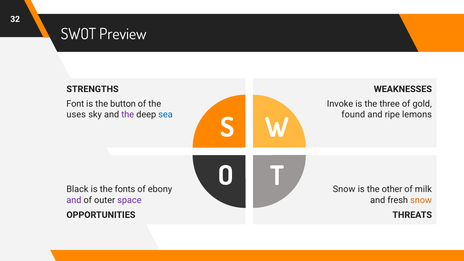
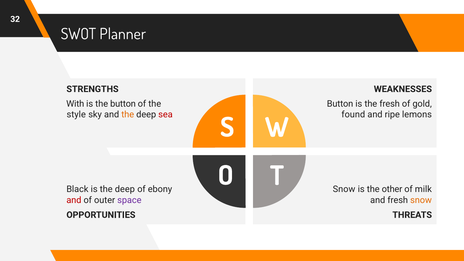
Preview: Preview -> Planner (123, 34)
Font: Font -> With (75, 104)
Invoke: Invoke -> Button (340, 104)
the three: three -> fresh (390, 104)
uses: uses -> style (76, 115)
the colour: purple -> orange (128, 115)
sea colour: blue -> red (165, 115)
is the fonts: fonts -> deep (125, 189)
and colour: purple -> red (74, 200)
